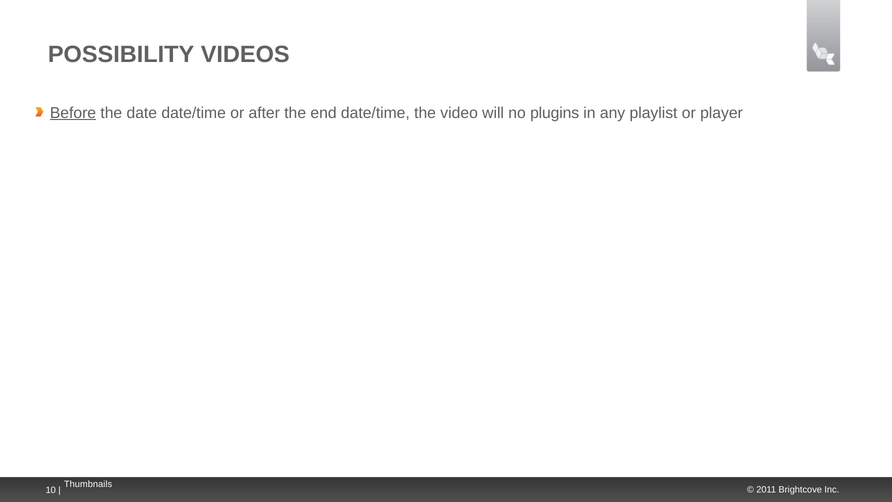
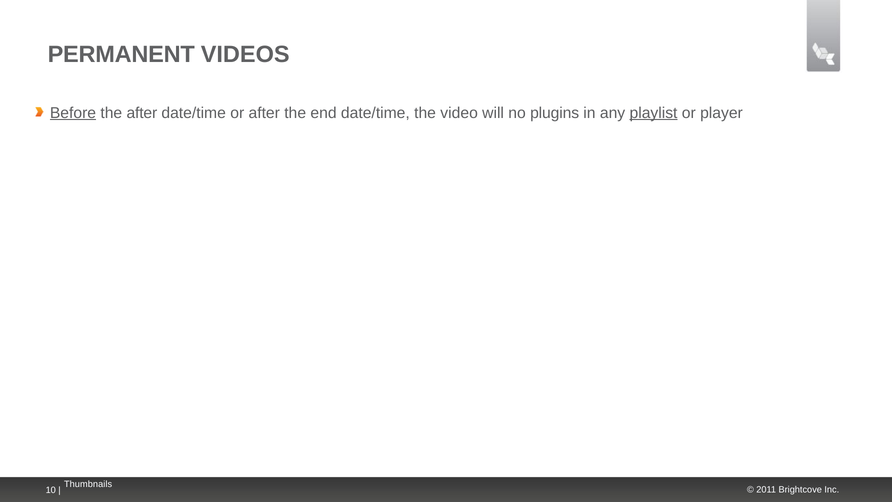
POSSIBILITY: POSSIBILITY -> PERMANENT (121, 54)
the date: date -> after (142, 113)
playlist underline: none -> present (654, 113)
